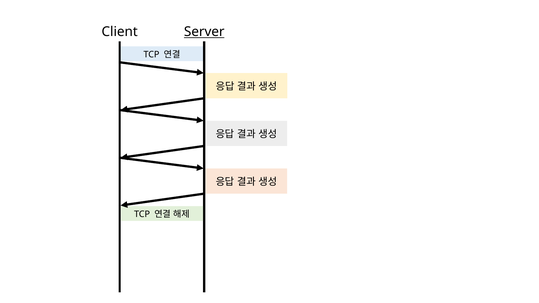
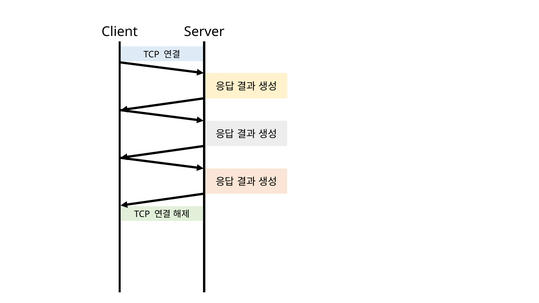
Server underline: present -> none (204, 32)
